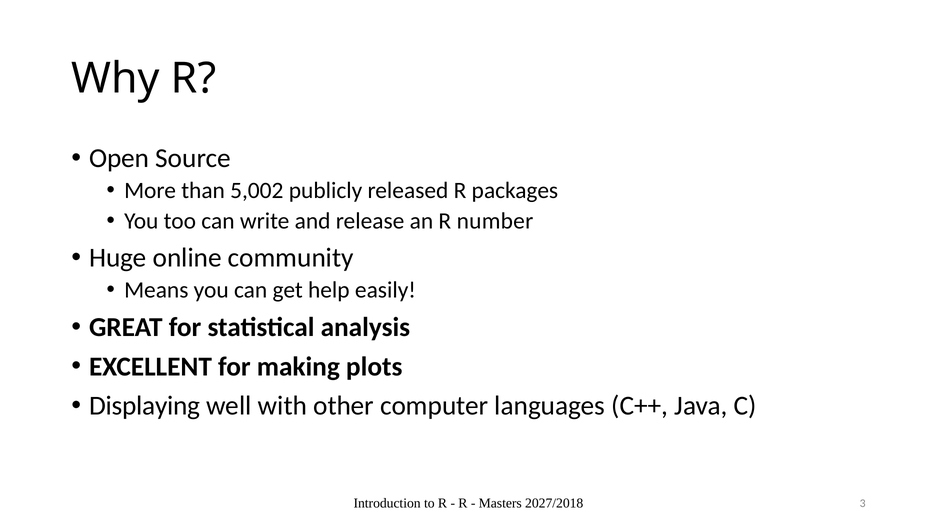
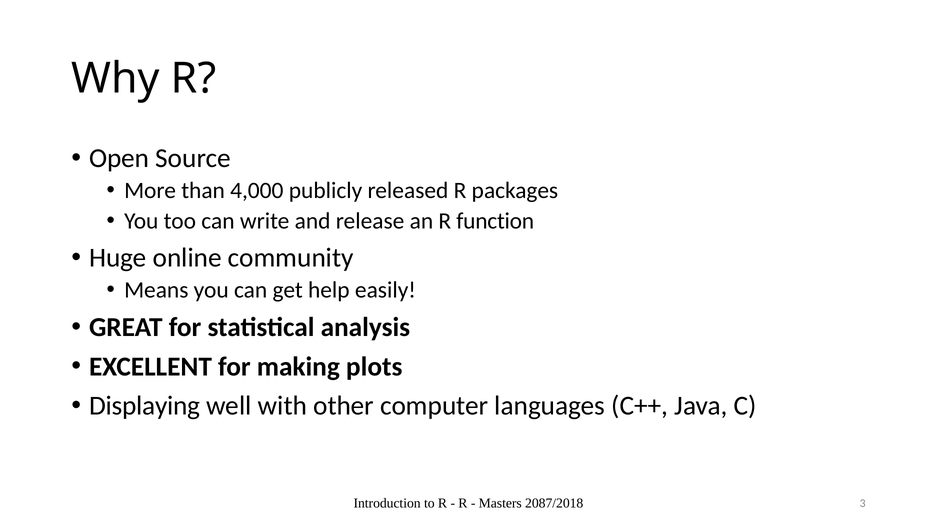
5,002: 5,002 -> 4,000 (257, 191)
number: number -> function (495, 221)
2027/2018: 2027/2018 -> 2087/2018 (554, 503)
